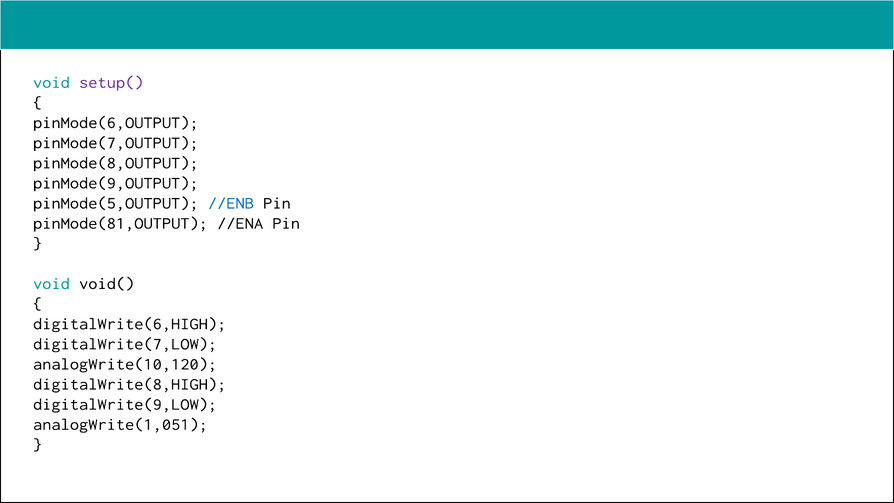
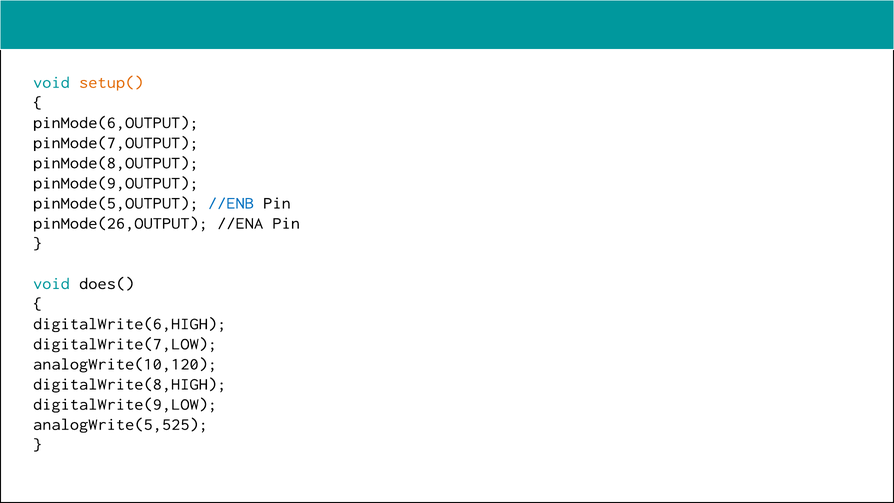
setup( colour: purple -> orange (111, 82)
pinMode(81,OUTPUT: pinMode(81,OUTPUT -> pinMode(26,OUTPUT (121, 223)
void(: void( -> does( (107, 283)
analogWrite(1,051: analogWrite(1,051 -> analogWrite(5,525 (121, 424)
